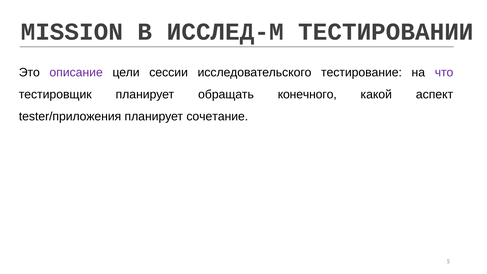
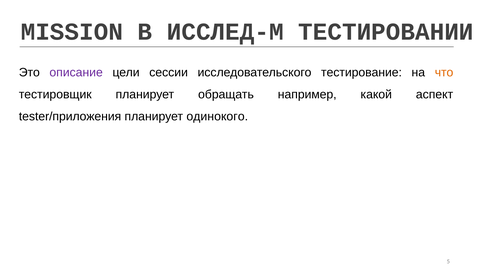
что colour: purple -> orange (444, 73)
конечного: конечного -> например (307, 95)
сочетание: сочетание -> одинокого (217, 116)
